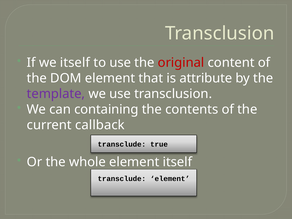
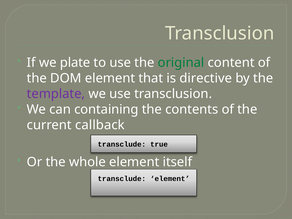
we itself: itself -> plate (75, 63)
original colour: red -> green (181, 63)
attribute: attribute -> directive (206, 78)
